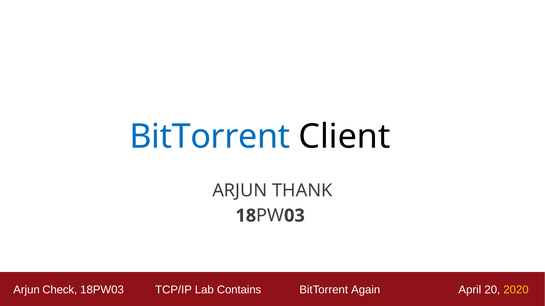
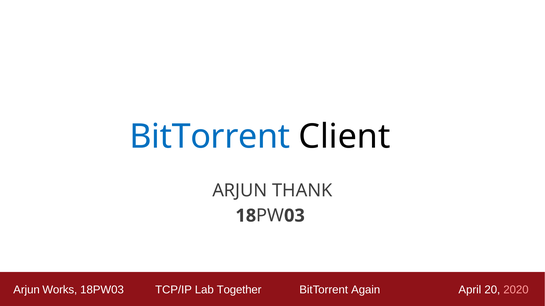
Check: Check -> Works (60, 290)
Contains: Contains -> Together (239, 290)
2020 colour: yellow -> pink (516, 290)
